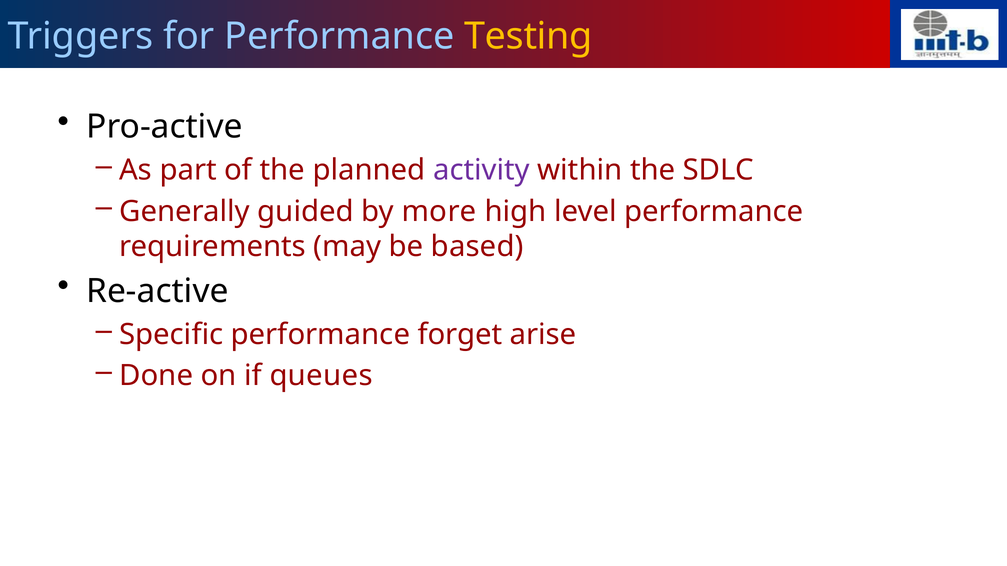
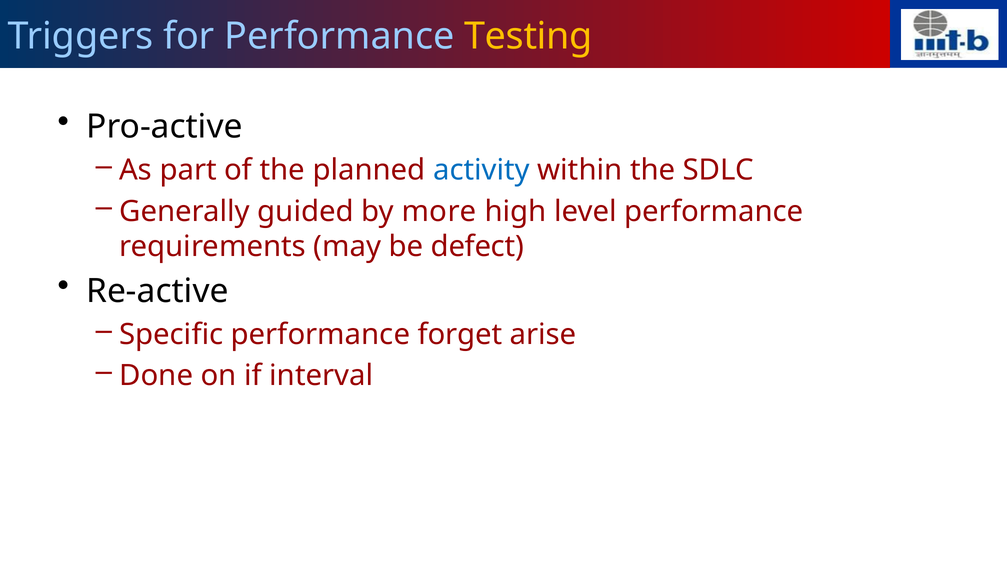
activity colour: purple -> blue (481, 170)
based: based -> defect (477, 247)
queues: queues -> interval (321, 376)
